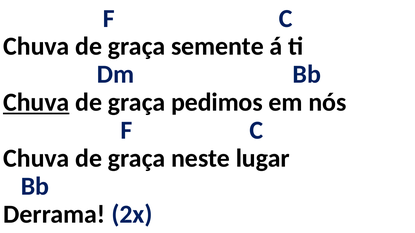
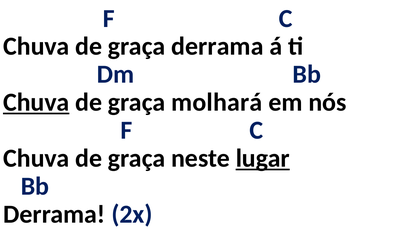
graça semente: semente -> derrama (217, 47)
pedimos: pedimos -> molhará (217, 103)
lugar underline: none -> present (263, 159)
